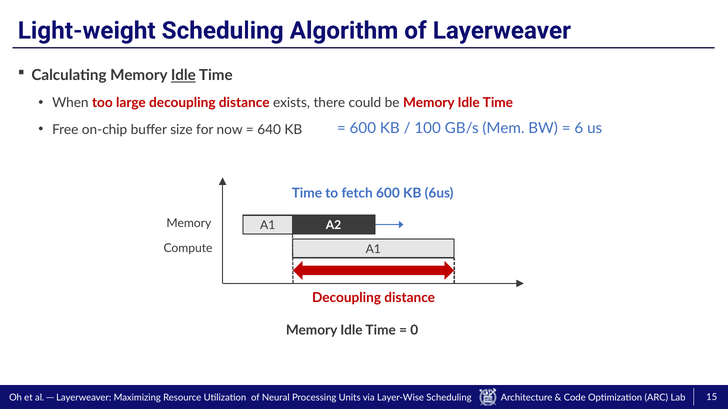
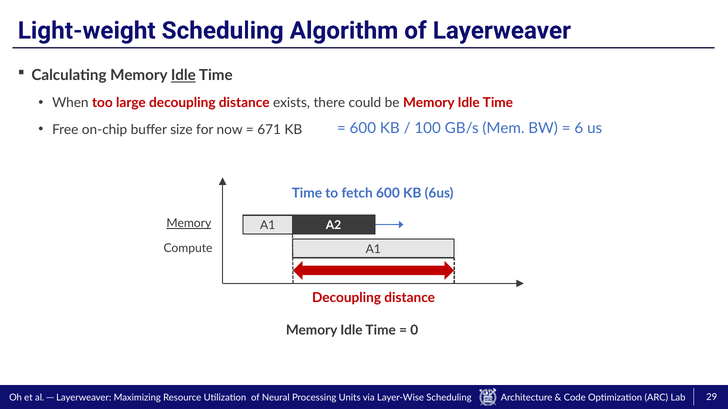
640: 640 -> 671 (269, 130)
Memory underline: none -> present (189, 223)
15: 15 -> 29 (712, 398)
